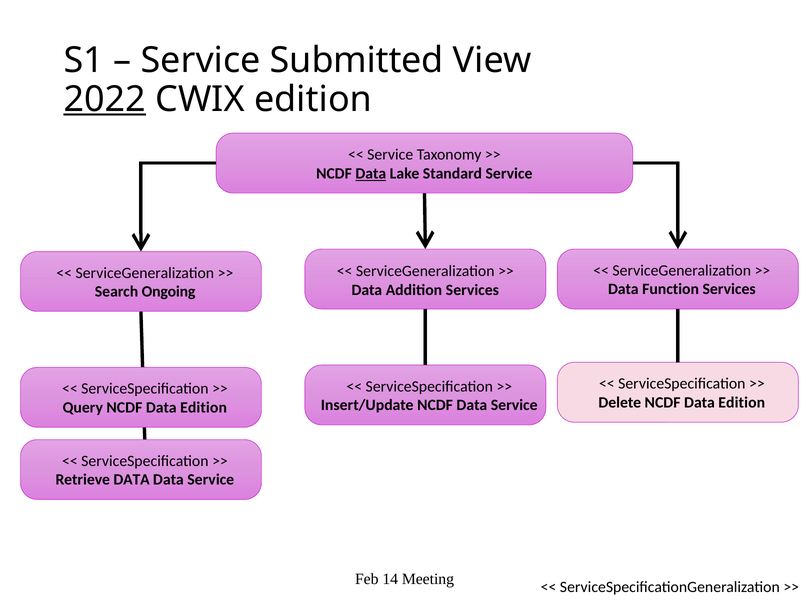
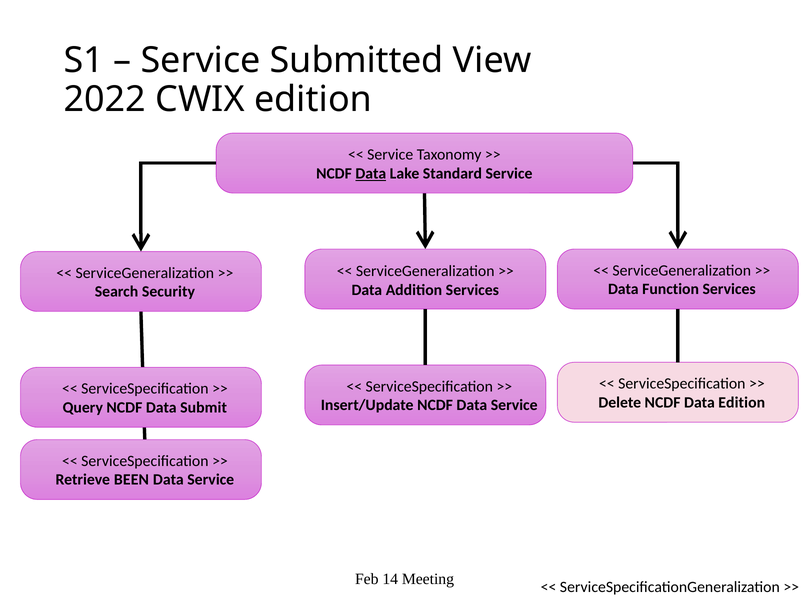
2022 underline: present -> none (105, 99)
Ongoing: Ongoing -> Security (168, 292)
Query NCDF Data Edition: Edition -> Submit (204, 408)
Retrieve DATA: DATA -> BEEN (131, 480)
